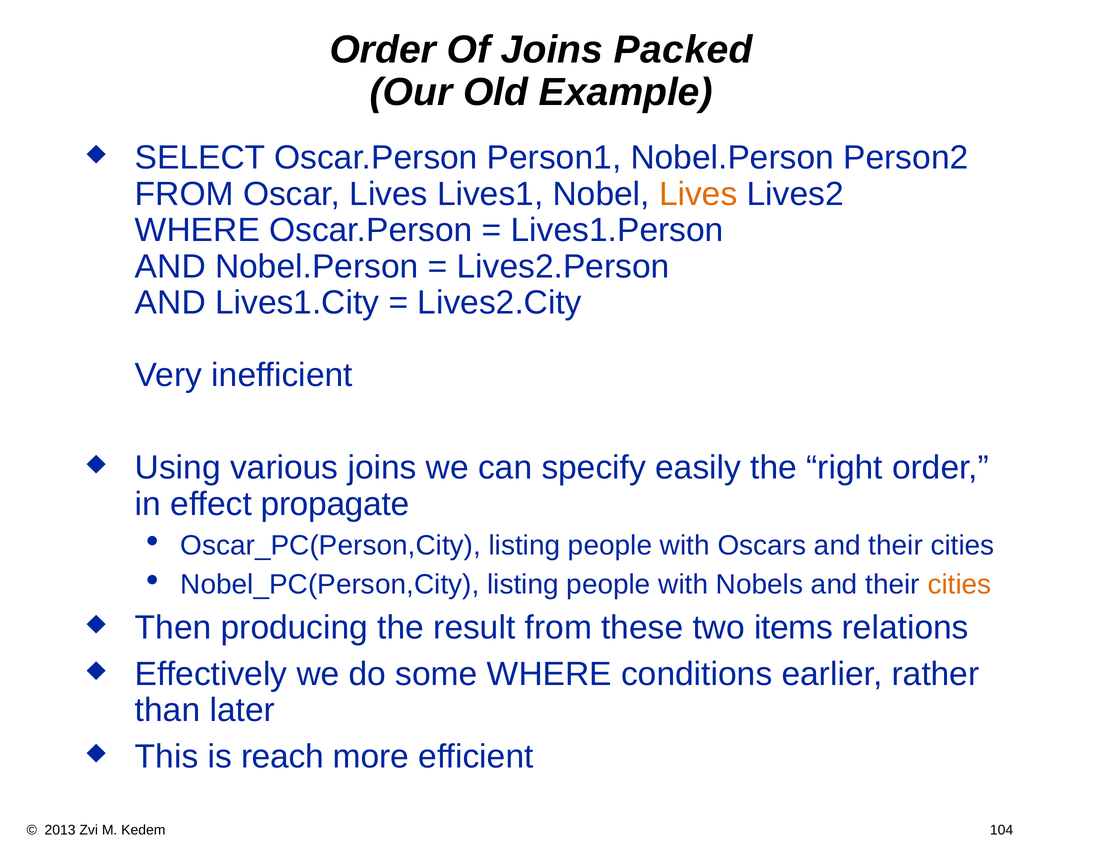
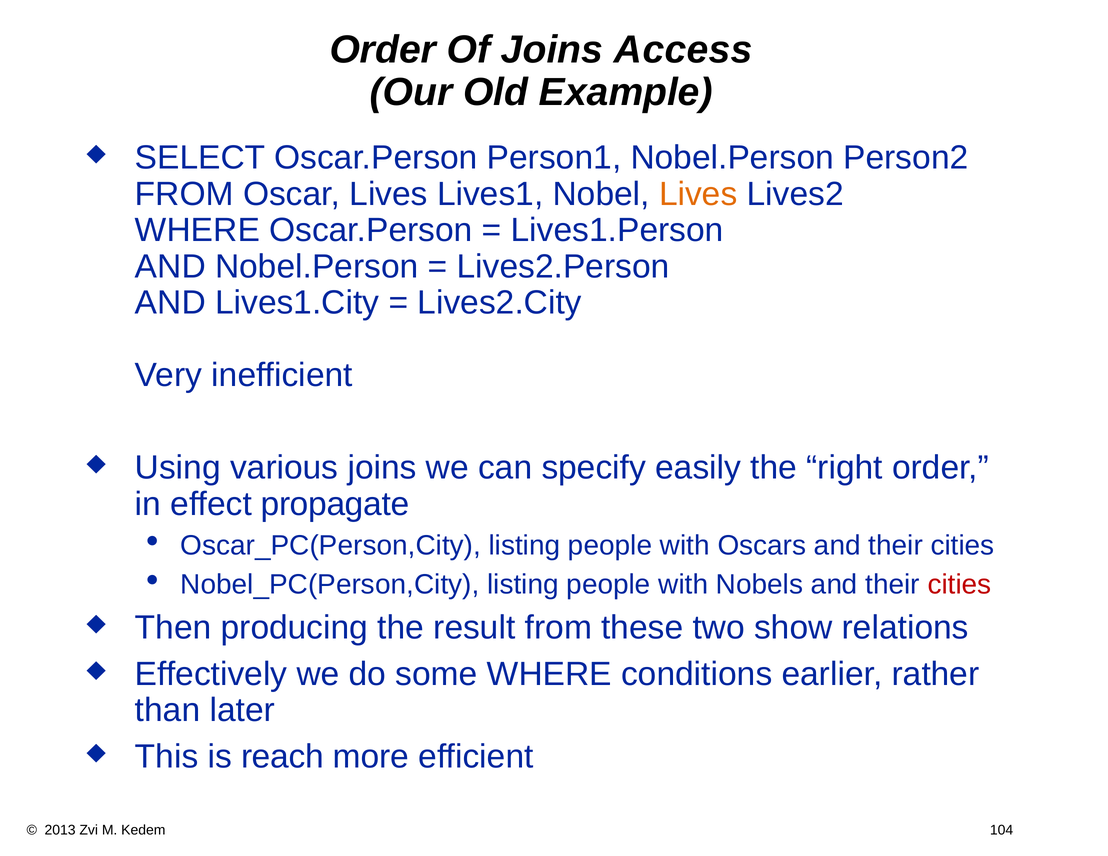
Packed: Packed -> Access (683, 50)
cities colour: orange -> red (959, 584)
items: items -> show (793, 628)
